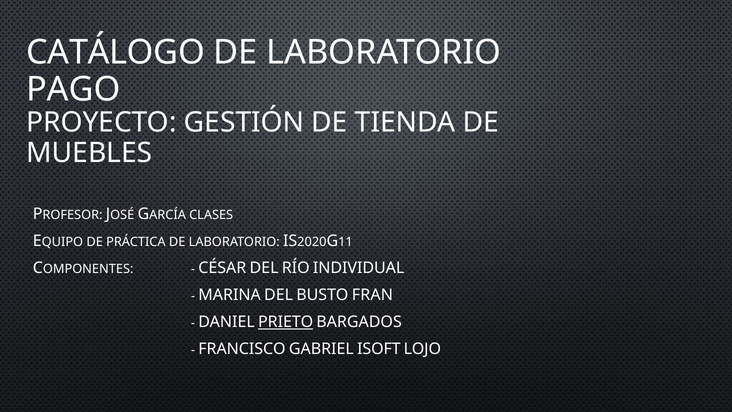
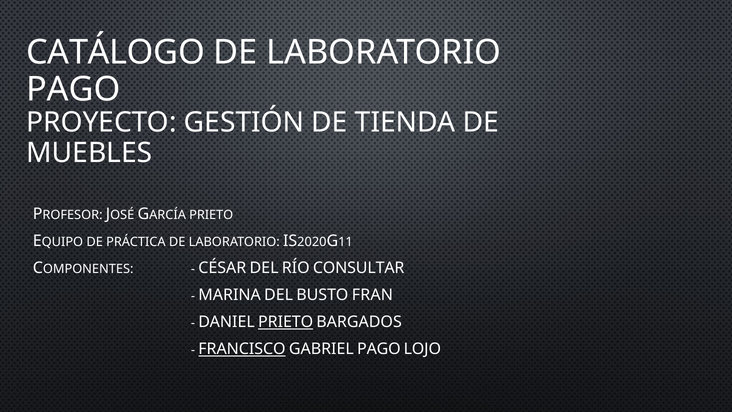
CLASES: CLASES -> PRIETO (211, 215)
INDIVIDUAL: INDIVIDUAL -> CONSULTAR (359, 268)
FRANCISCO underline: none -> present (242, 349)
GABRIEL ISOFT: ISOFT -> PAGO (379, 349)
